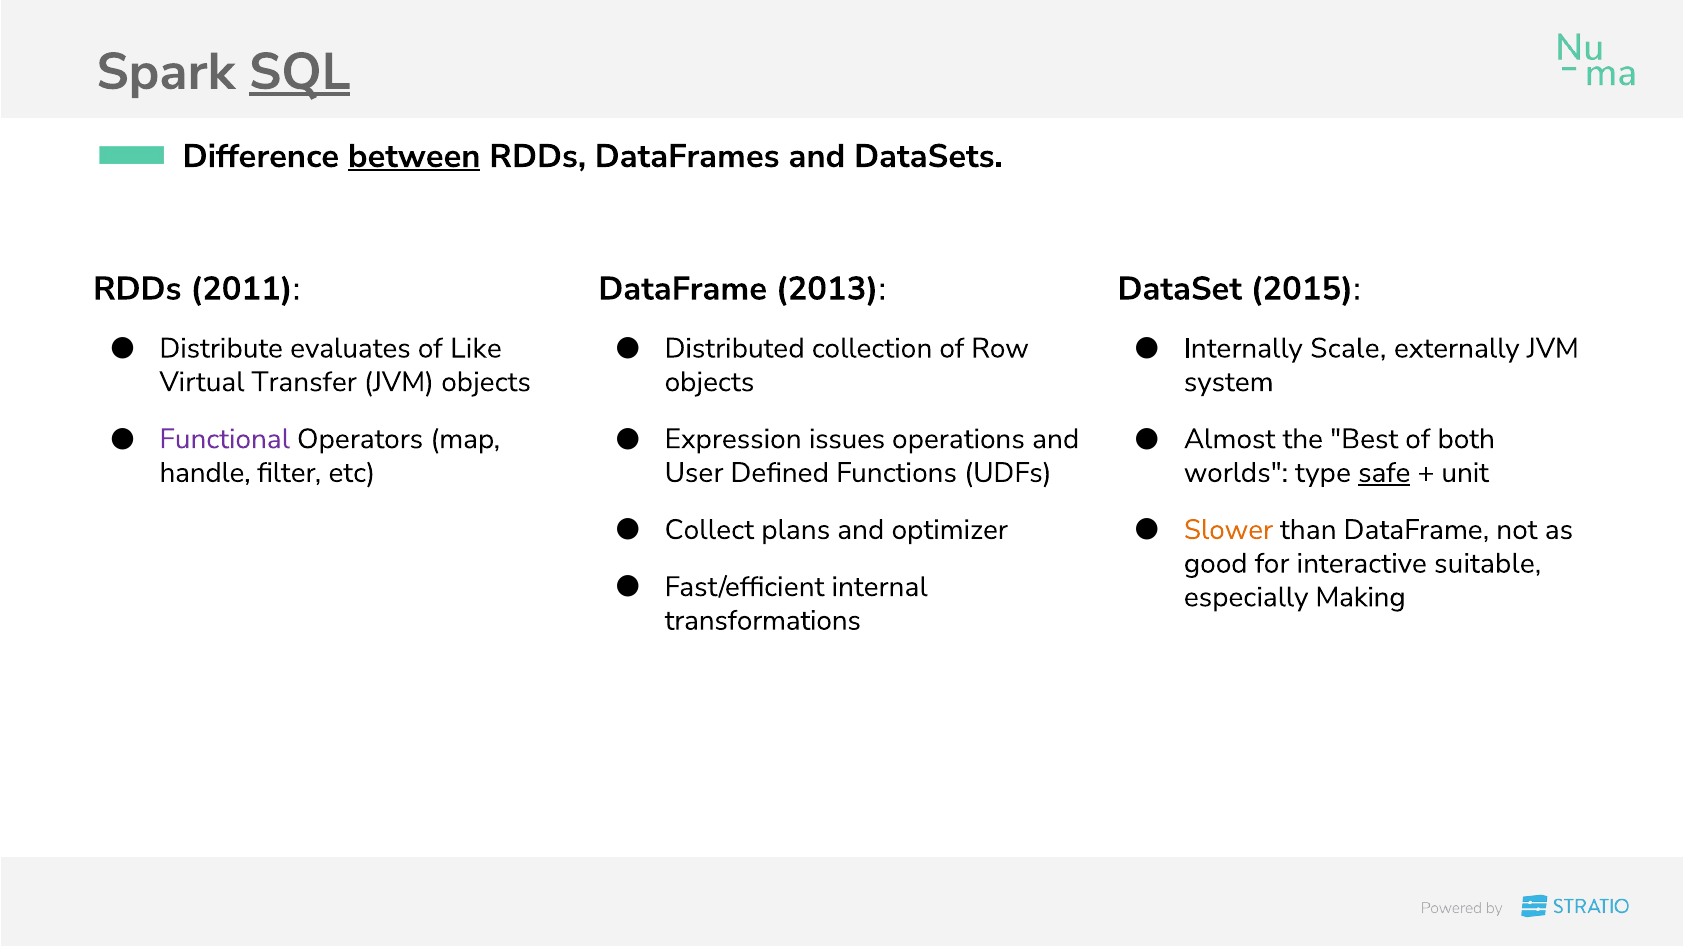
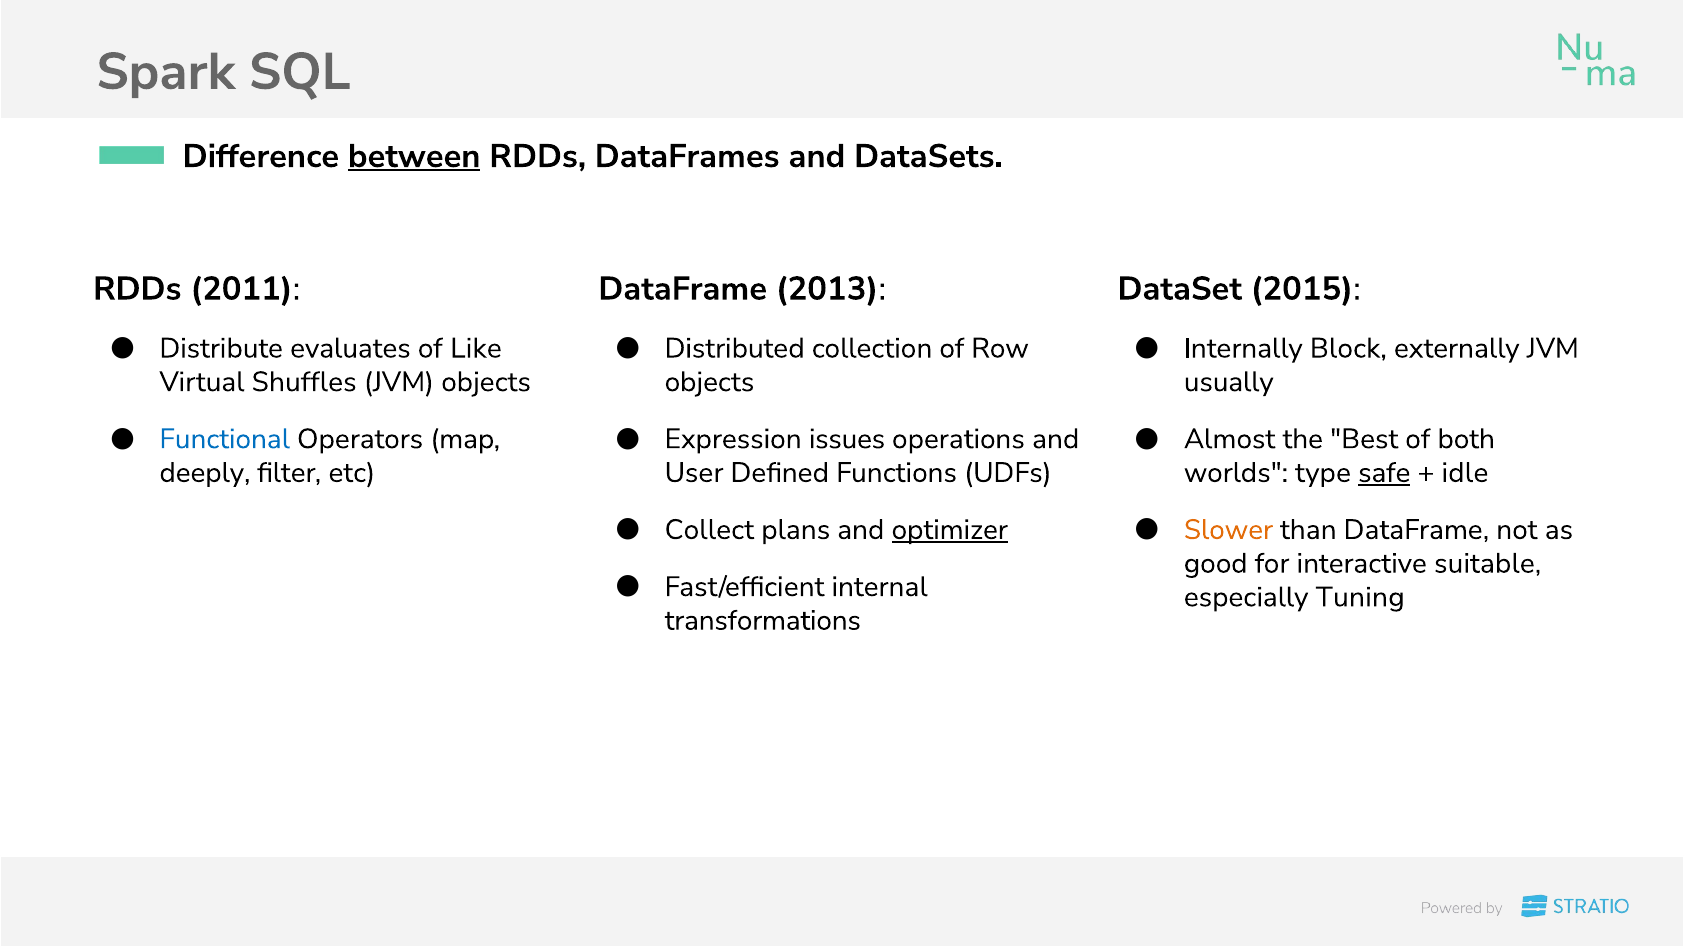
SQL underline: present -> none (300, 72)
Scale: Scale -> Block (1348, 348)
Transfer: Transfer -> Shuffles (304, 382)
system: system -> usually (1229, 382)
Functional colour: purple -> blue (225, 439)
handle: handle -> deeply (205, 473)
unit: unit -> idle (1465, 473)
optimizer underline: none -> present (950, 530)
Making: Making -> Tuning (1360, 597)
